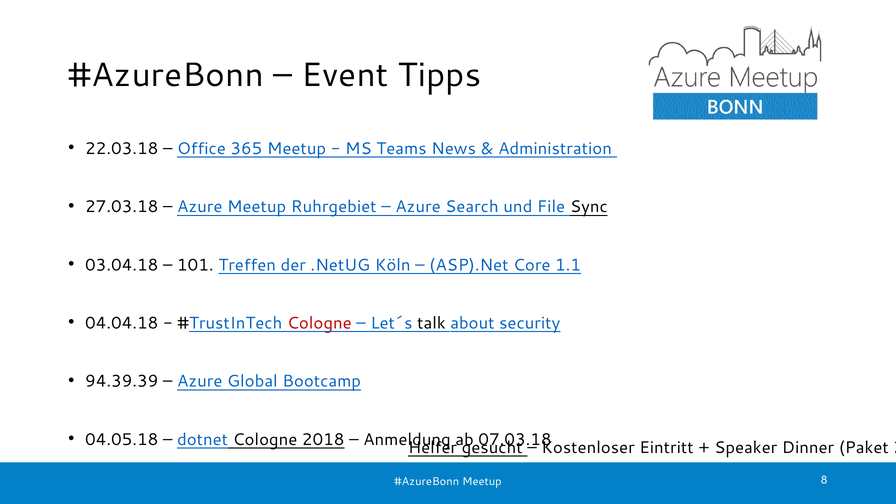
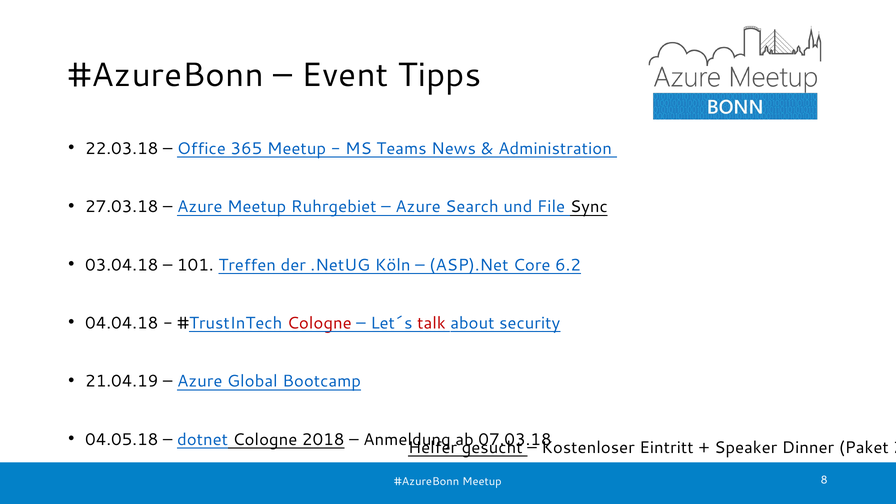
1.1: 1.1 -> 6.2 (568, 265)
talk colour: black -> red (431, 323)
94.39.39: 94.39.39 -> 21.04.19 (122, 381)
